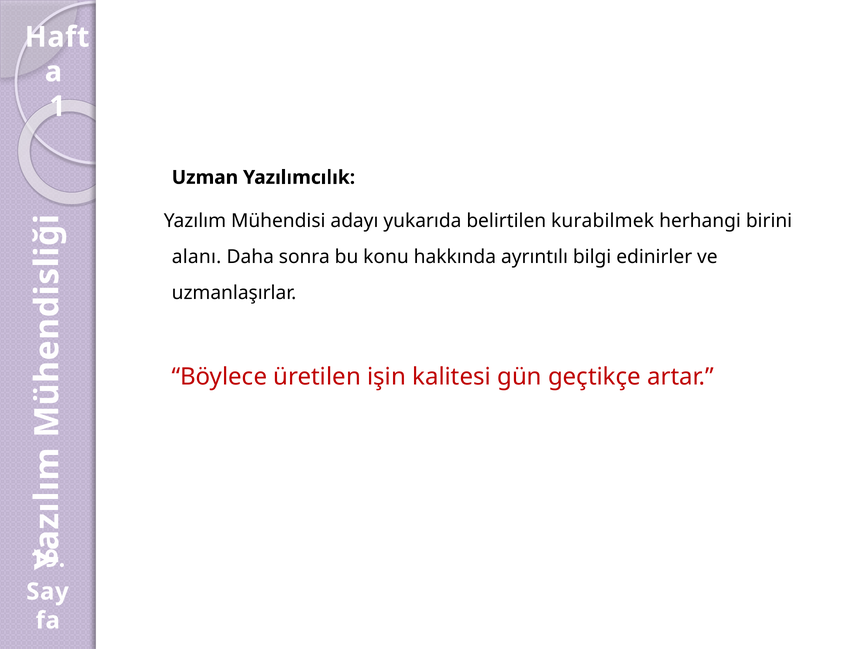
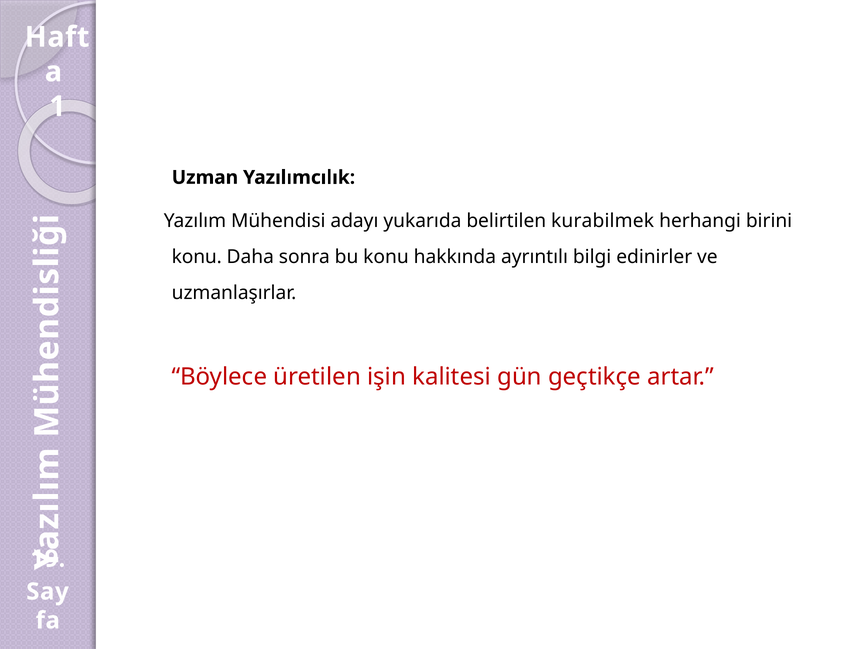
alanı: alanı -> konu (197, 257)
